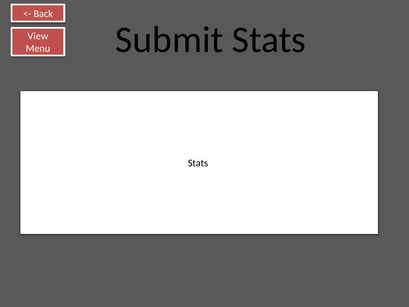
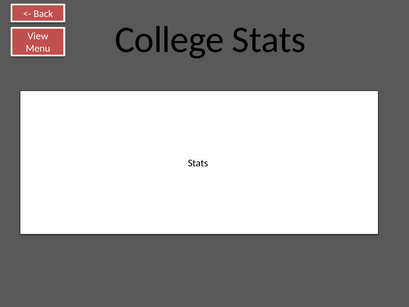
Submit: Submit -> College (169, 40)
